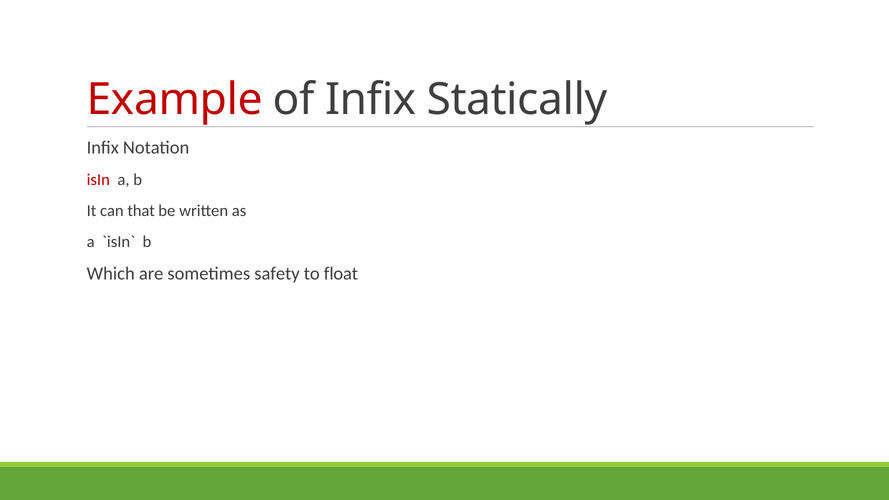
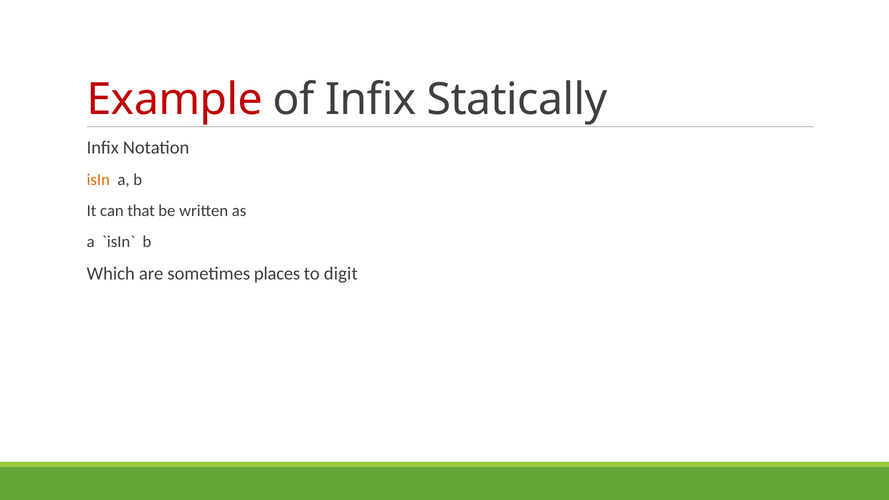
isIn colour: red -> orange (98, 180)
safety: safety -> places (277, 274)
float: float -> digit (341, 274)
